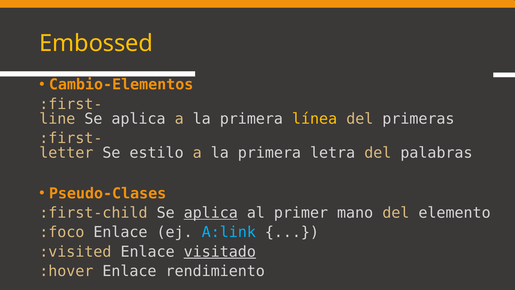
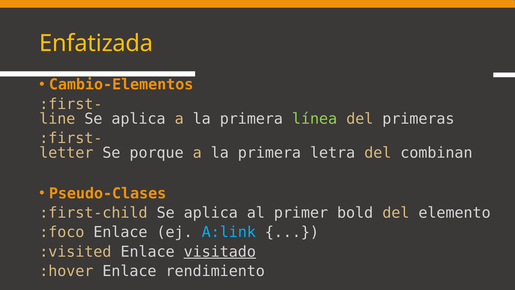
Embossed: Embossed -> Enfatizada (96, 43)
línea colour: yellow -> light green (315, 119)
estilo: estilo -> porque (157, 153)
palabras: palabras -> combinan (436, 153)
aplica underline: present -> none (211, 213)
mano: mano -> bold (355, 213)
